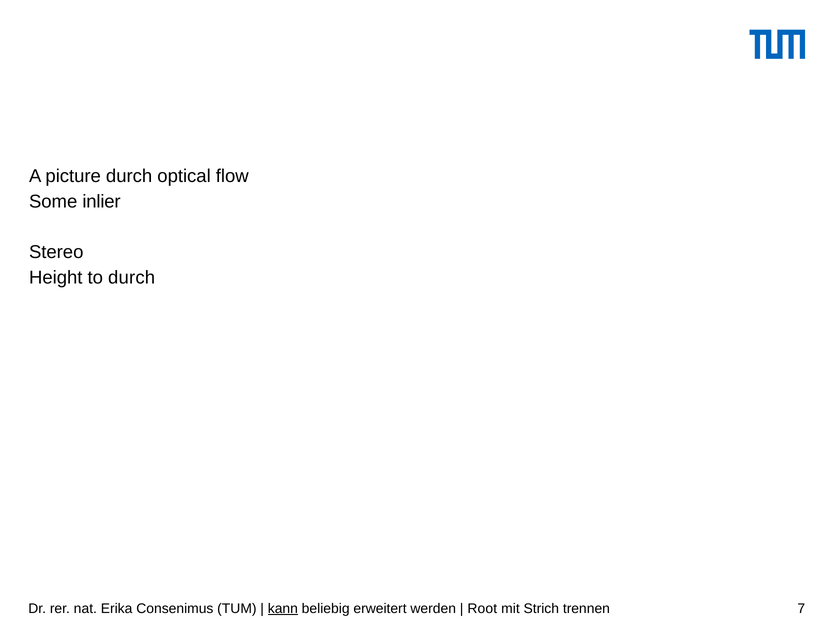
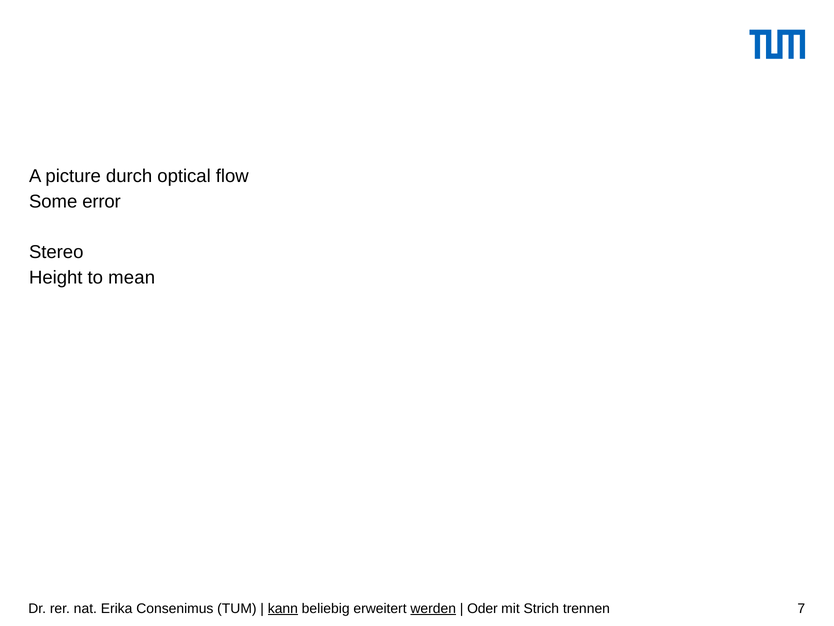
inlier: inlier -> error (102, 202)
to durch: durch -> mean (132, 277)
werden underline: none -> present (433, 608)
Root: Root -> Oder (482, 608)
